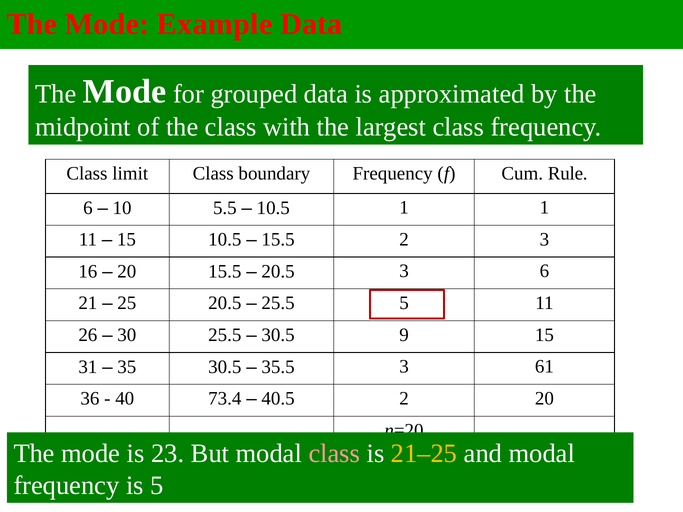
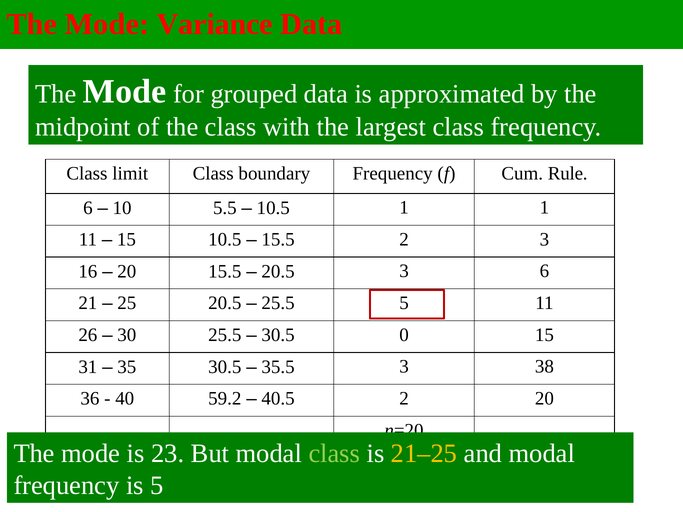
Example: Example -> Variance (215, 24)
9: 9 -> 0 (404, 335)
61: 61 -> 38 (544, 367)
73.4: 73.4 -> 59.2 (225, 399)
class colour: pink -> light green (334, 454)
